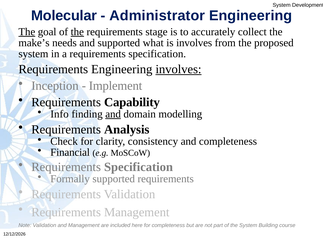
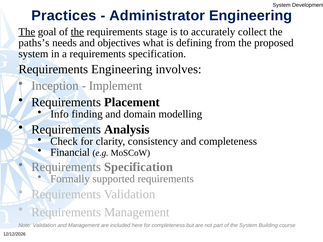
Molecular: Molecular -> Practices (64, 16)
make’s: make’s -> paths’s (34, 43)
and supported: supported -> objectives (119, 43)
is involves: involves -> defining (194, 43)
involves underline: present -> none (178, 69)
Capability: Capability -> Placement (132, 102)
and underline: present -> none (113, 114)
